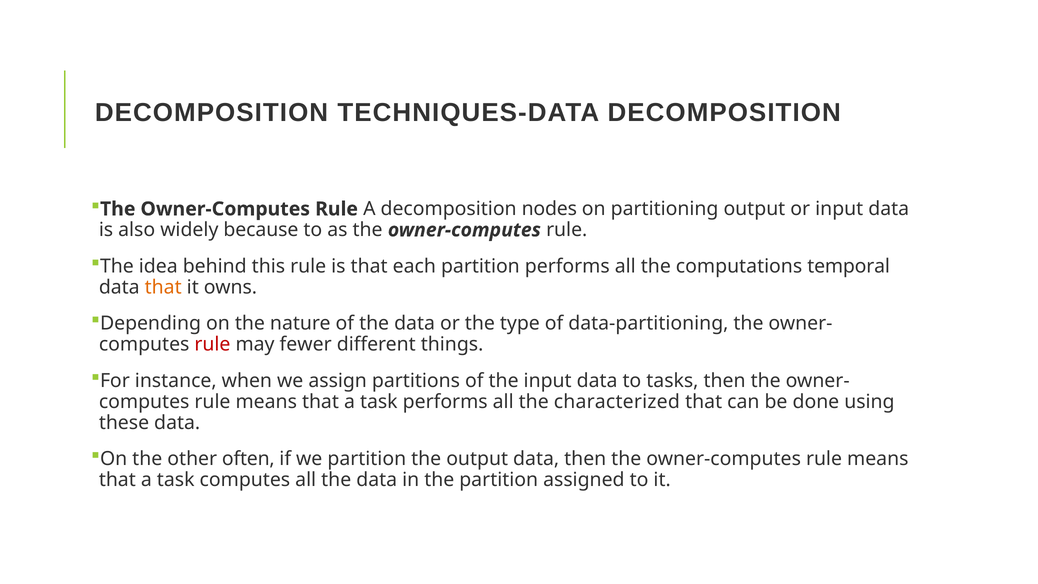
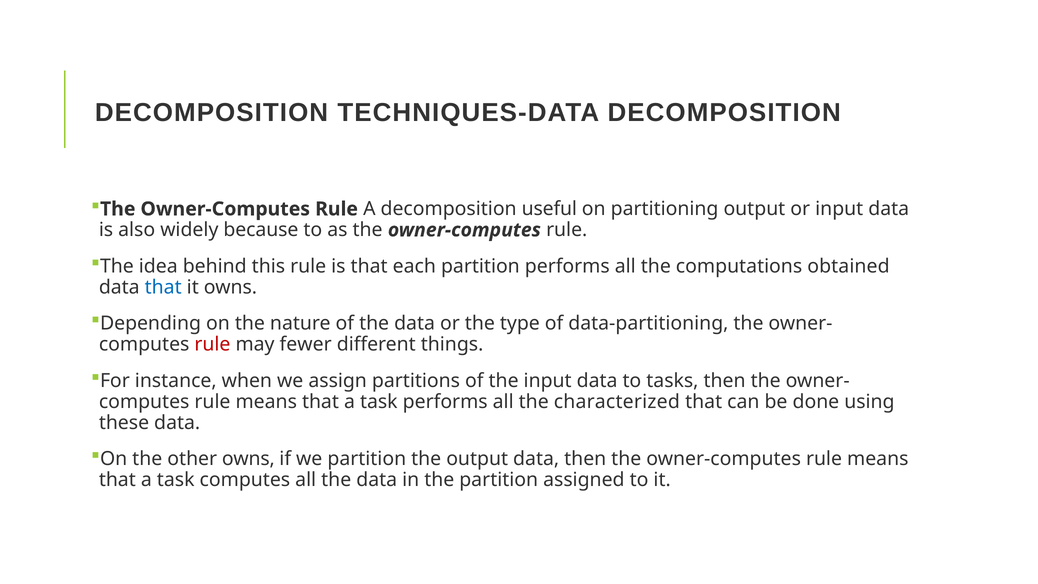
nodes: nodes -> useful (549, 209)
temporal: temporal -> obtained (848, 266)
that colour: orange -> blue (163, 287)
other often: often -> owns (248, 459)
